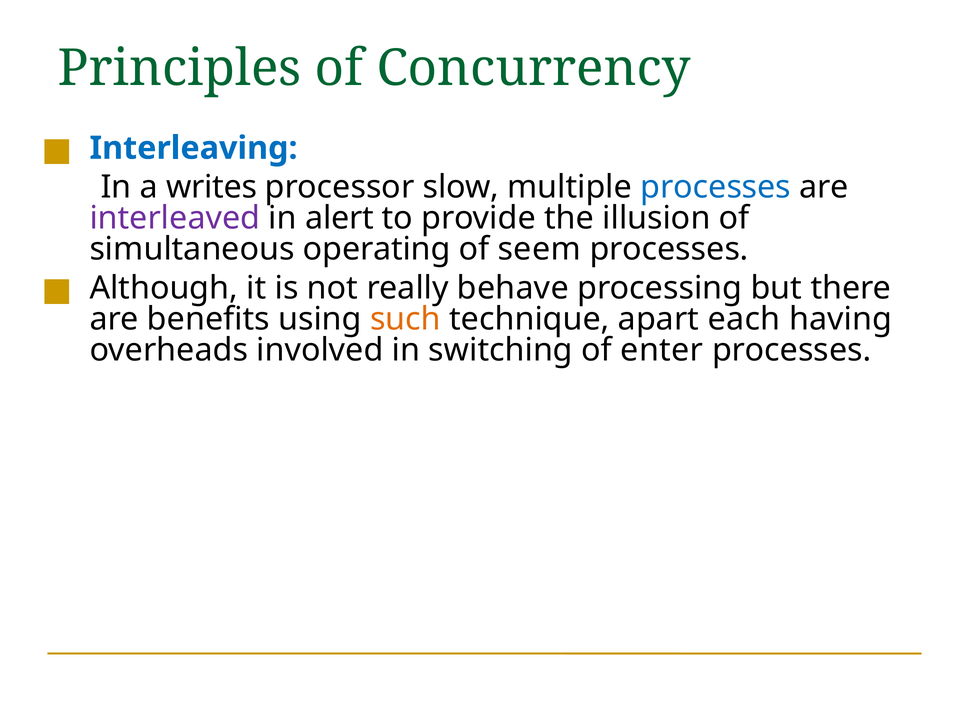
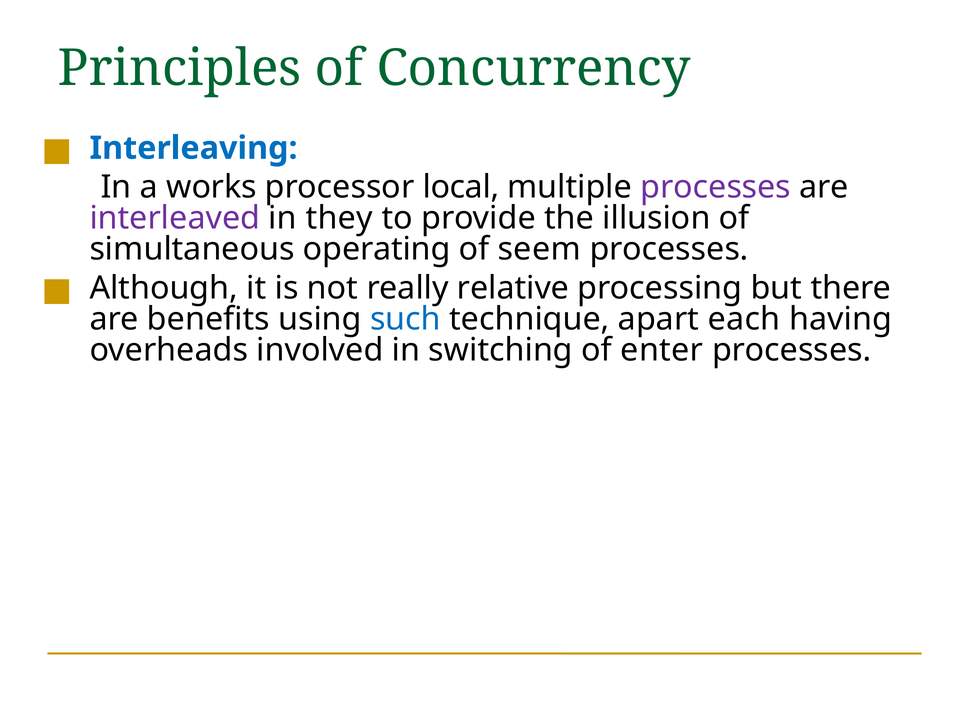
writes: writes -> works (211, 187)
slow: slow -> local (461, 187)
processes colour: blue -> purple (716, 187)
alert: alert -> they (339, 218)
behave: behave -> relative (513, 289)
such colour: orange -> blue (405, 320)
